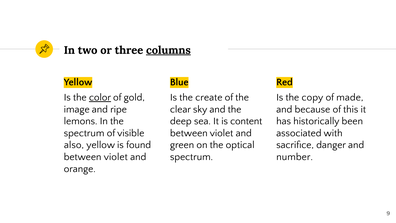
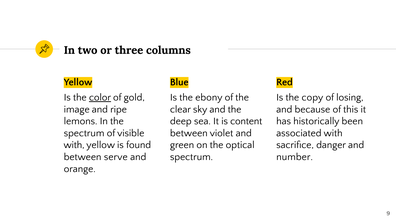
columns underline: present -> none (168, 50)
create: create -> ebony (209, 97)
made: made -> losing (350, 97)
also: also -> with (74, 145)
violet: violet -> serve (116, 157)
